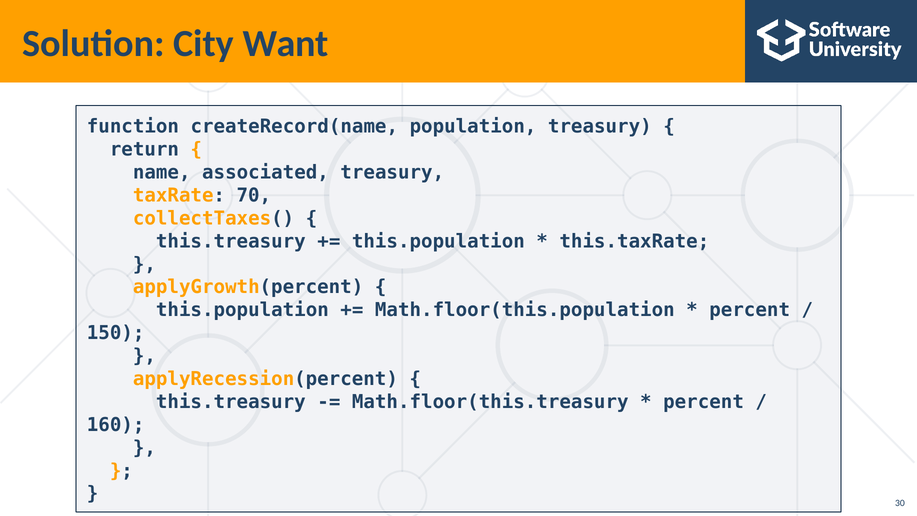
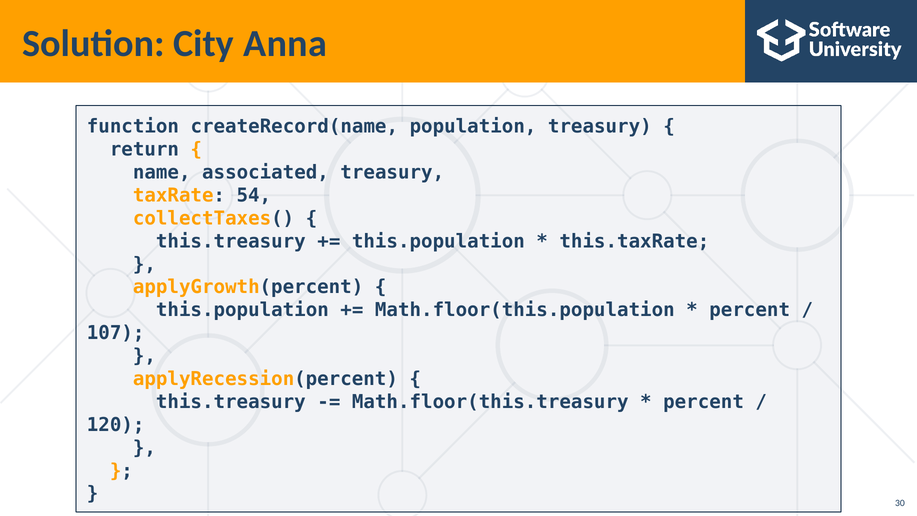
Want: Want -> Anna (285, 43)
70: 70 -> 54 (254, 195)
150: 150 -> 107 (116, 333)
160: 160 -> 120 (116, 425)
